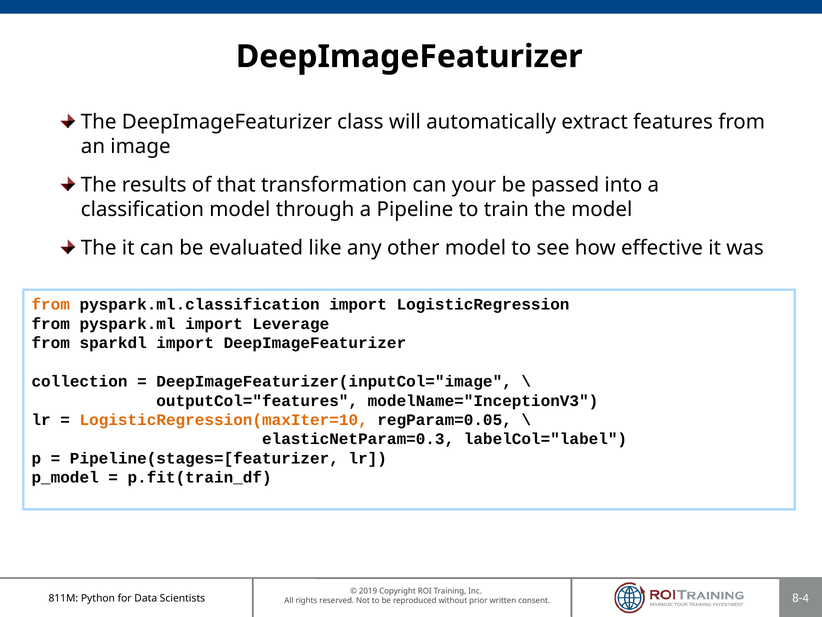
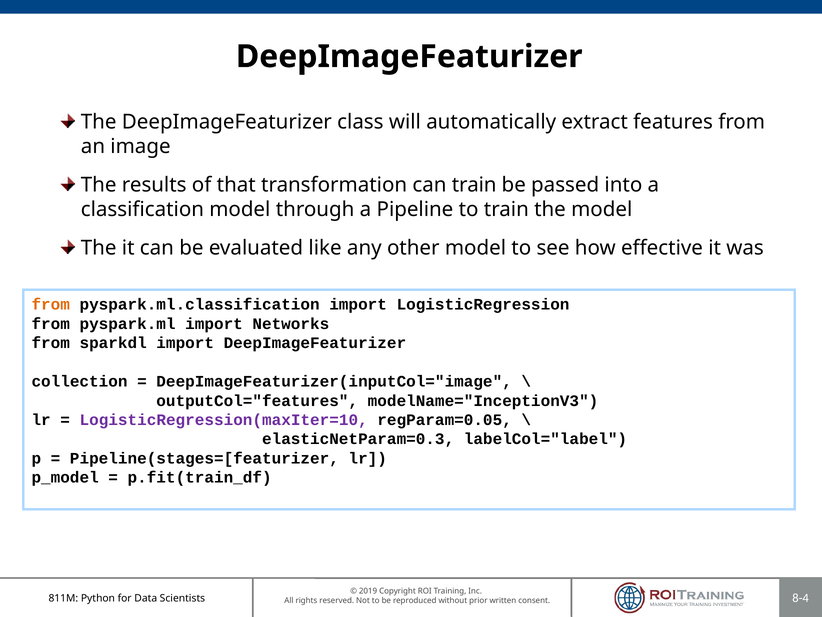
can your: your -> train (474, 185)
Leverage: Leverage -> Networks (291, 324)
LogisticRegression(maxIter=10 colour: orange -> purple (224, 420)
